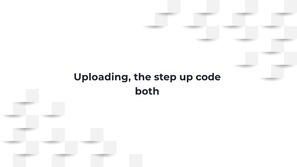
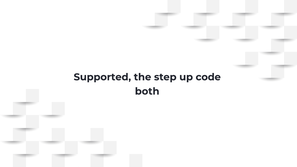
Uploading: Uploading -> Supported (102, 77)
